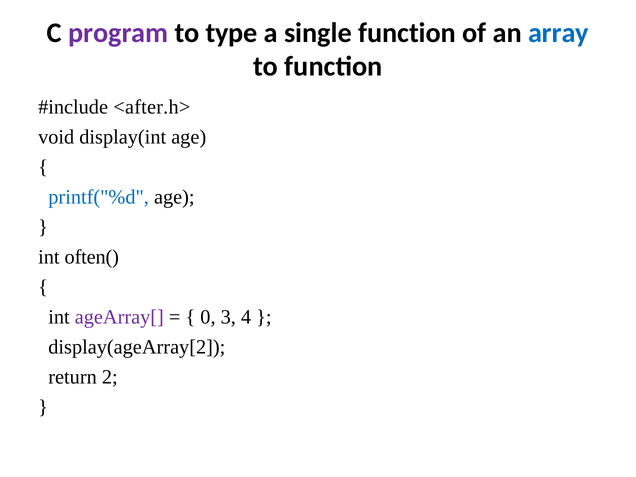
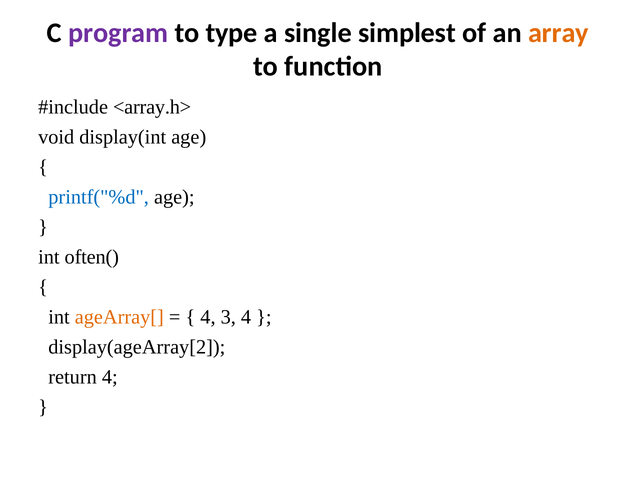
single function: function -> simplest (407, 33)
array colour: blue -> orange (558, 33)
<after.h>: <after.h> -> <array.h> (152, 107)
ageArray[ colour: purple -> orange (119, 317)
0: 0 -> 4 (208, 317)
return 2: 2 -> 4 (110, 377)
